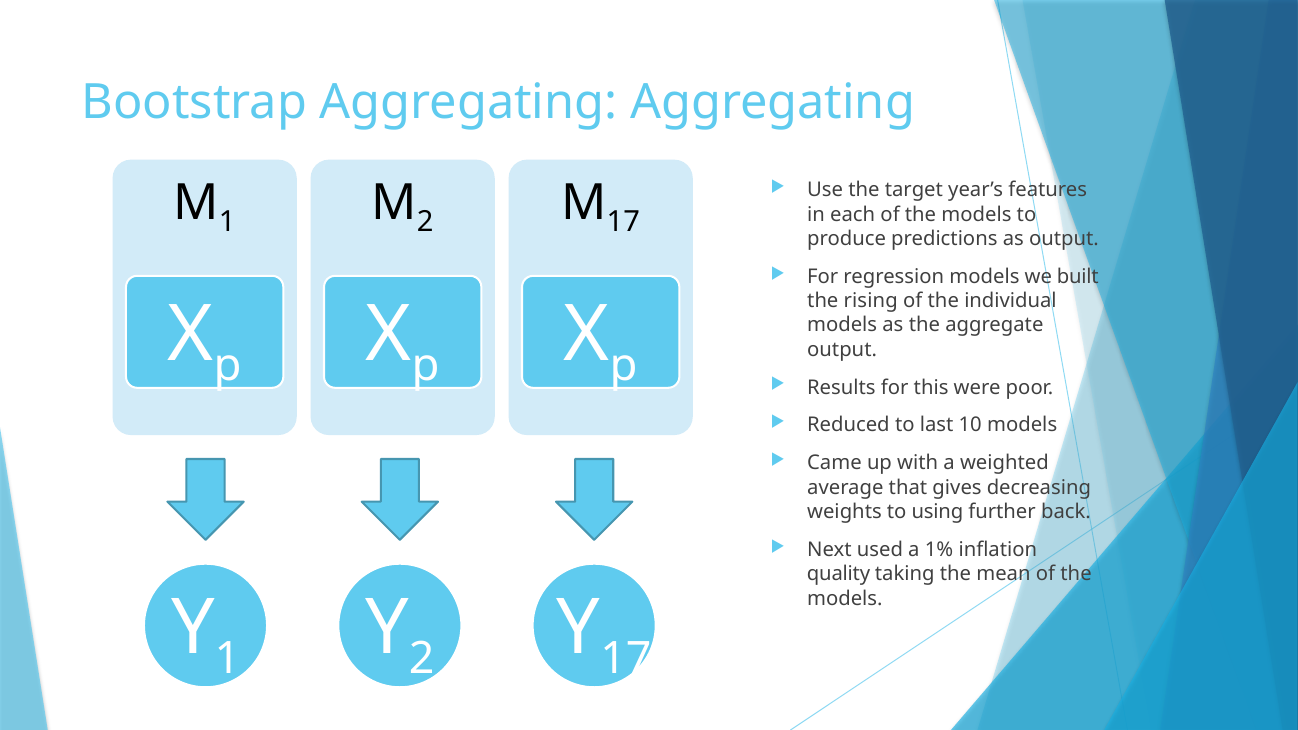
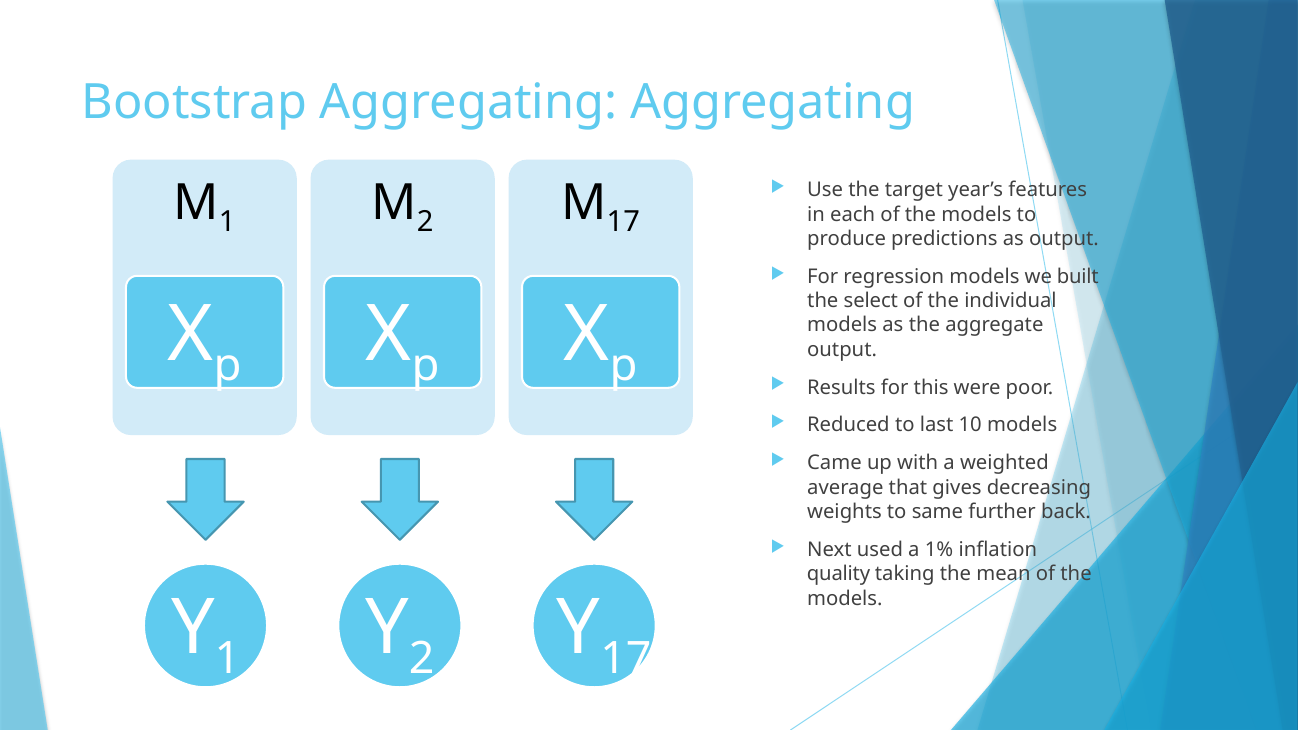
rising: rising -> select (871, 301)
using: using -> same (937, 512)
